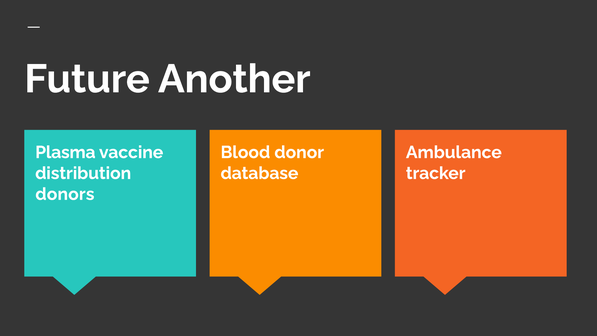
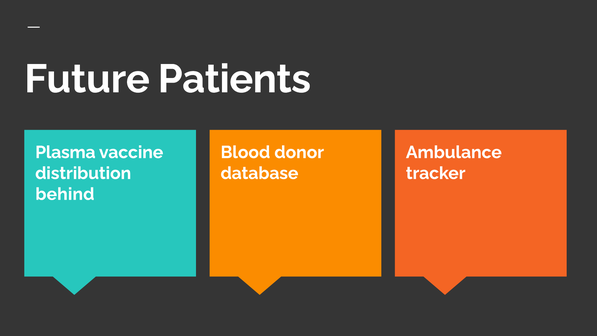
Another: Another -> Patients (234, 79)
donors: donors -> behind (65, 194)
